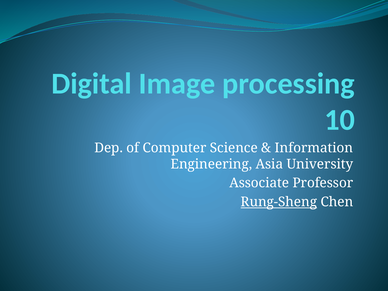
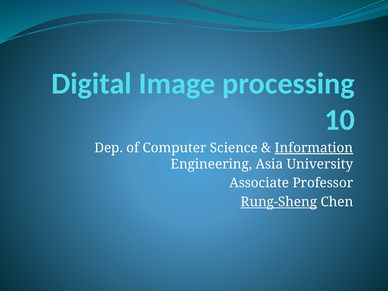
Information underline: none -> present (314, 148)
